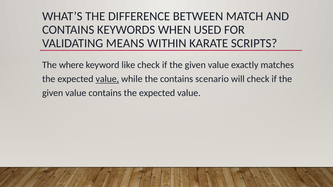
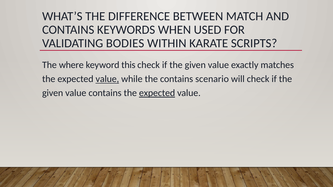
MEANS: MEANS -> BODIES (125, 43)
like: like -> this (128, 65)
expected underline: none -> present (157, 93)
